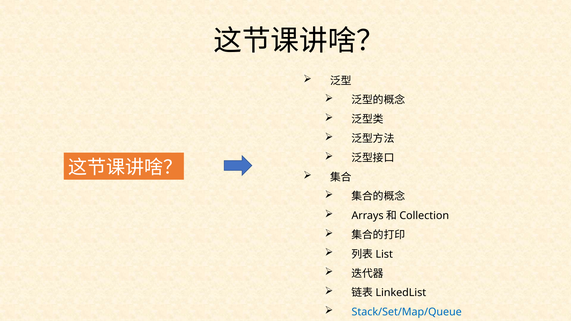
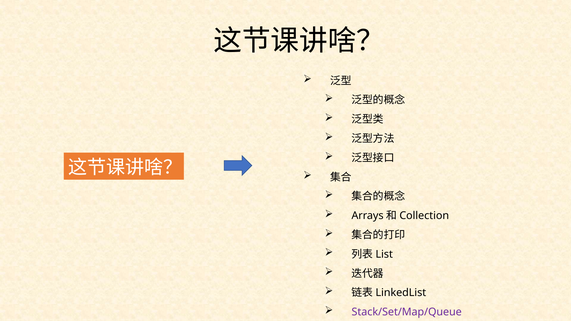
Stack/Set/Map/Queue colour: blue -> purple (407, 312)
